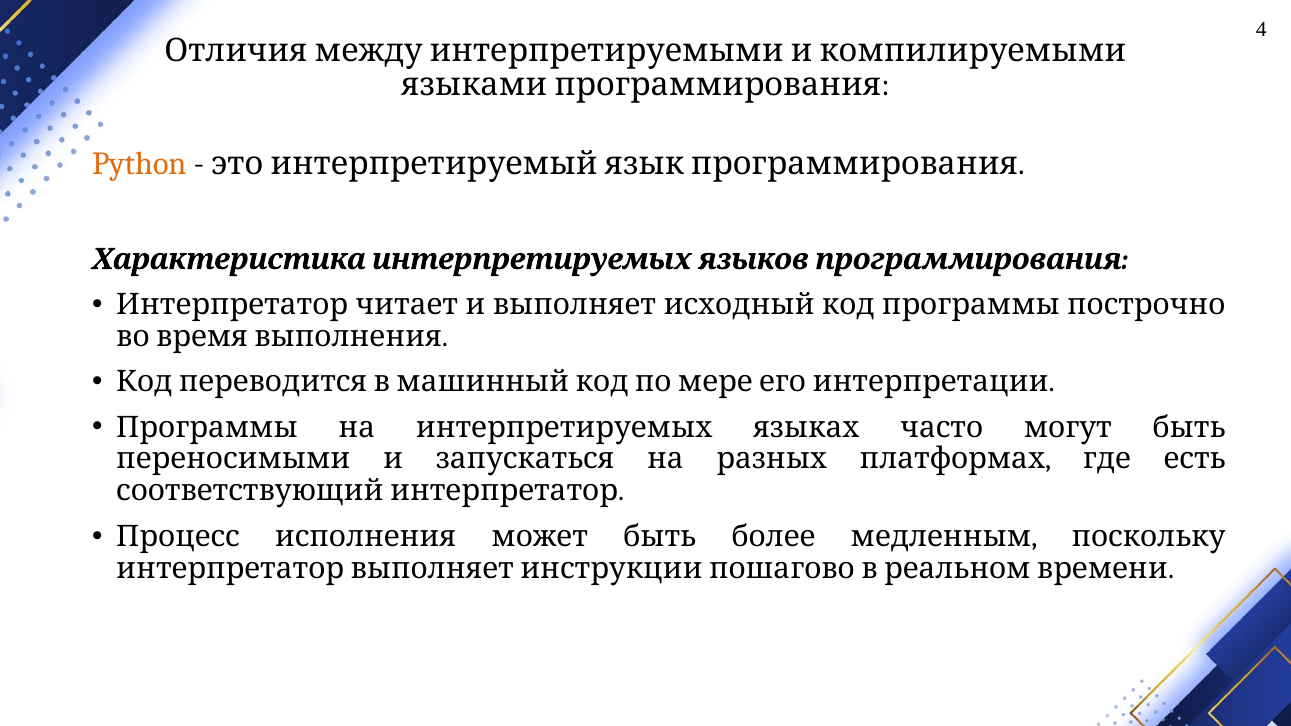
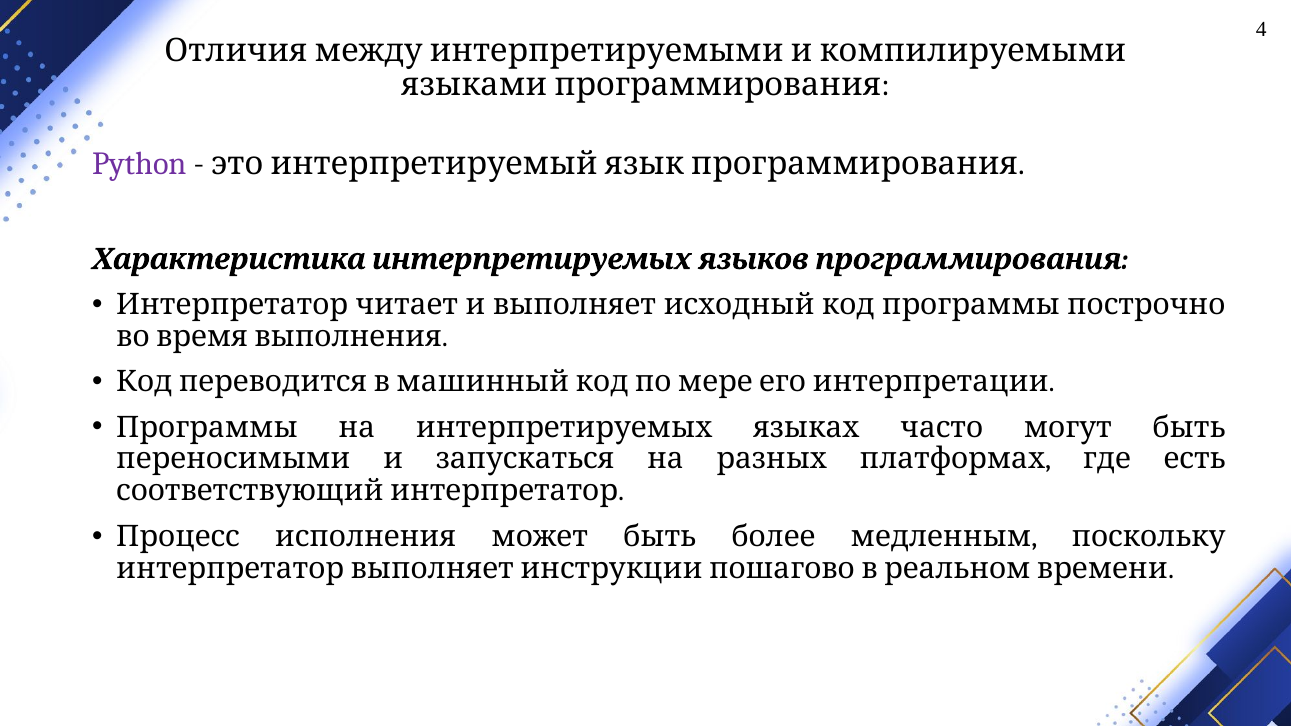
Python colour: orange -> purple (139, 164)
